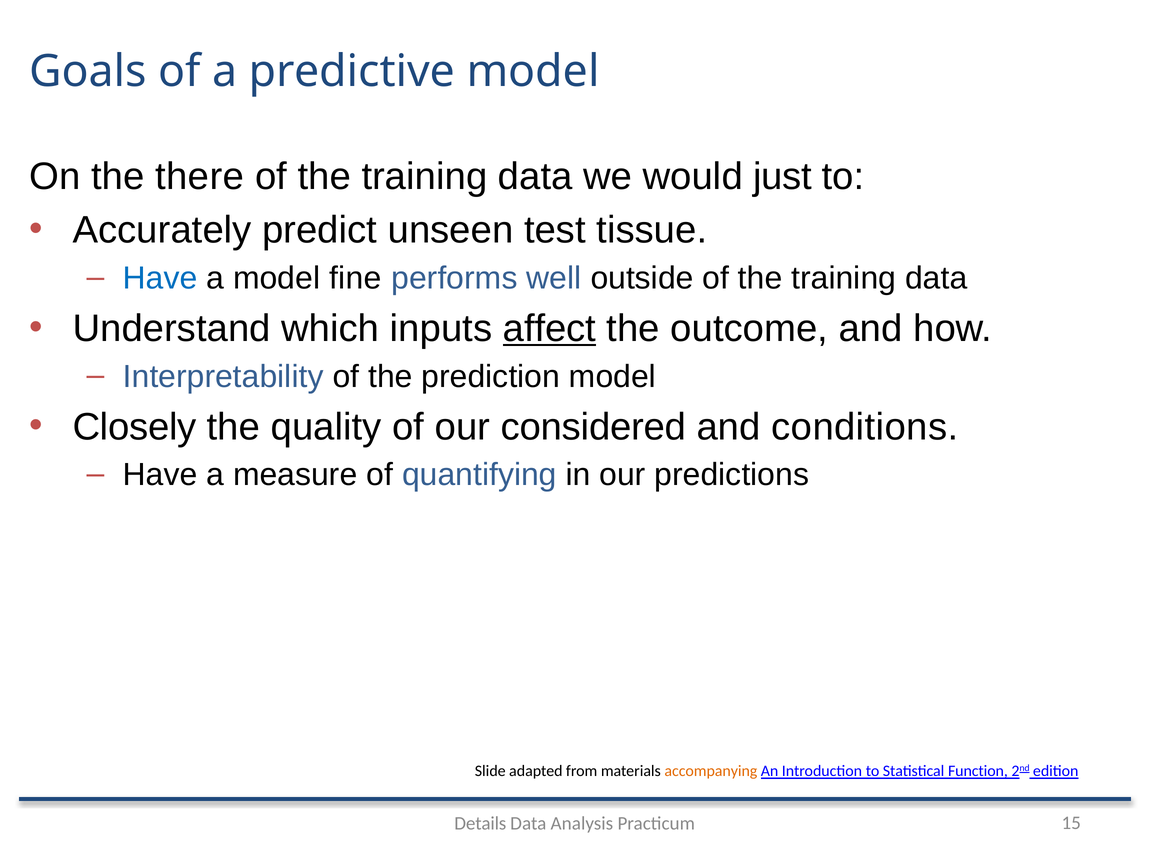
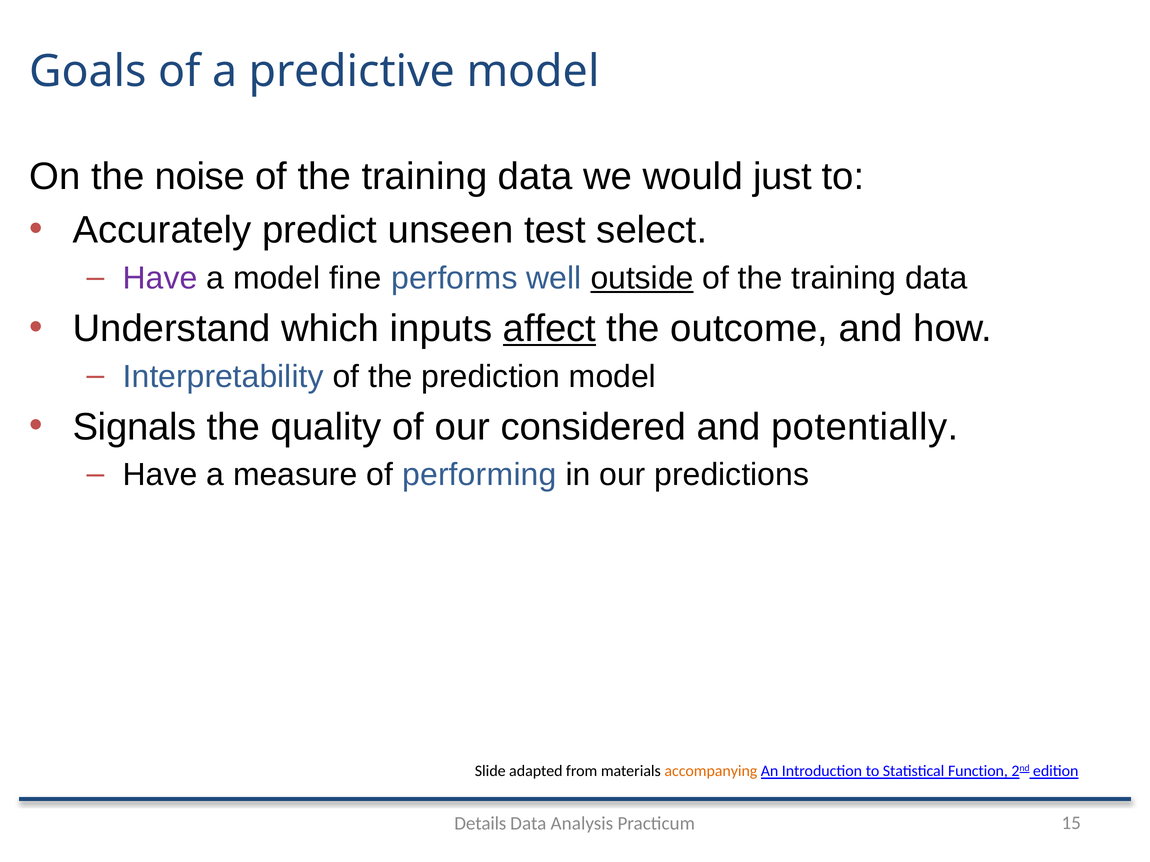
there: there -> noise (200, 177)
tissue: tissue -> select (652, 230)
Have colour: blue -> purple (160, 278)
outside underline: none -> present (642, 278)
Closely: Closely -> Signals (135, 427)
conditions: conditions -> potentially (865, 427)
quantifying: quantifying -> performing (479, 475)
